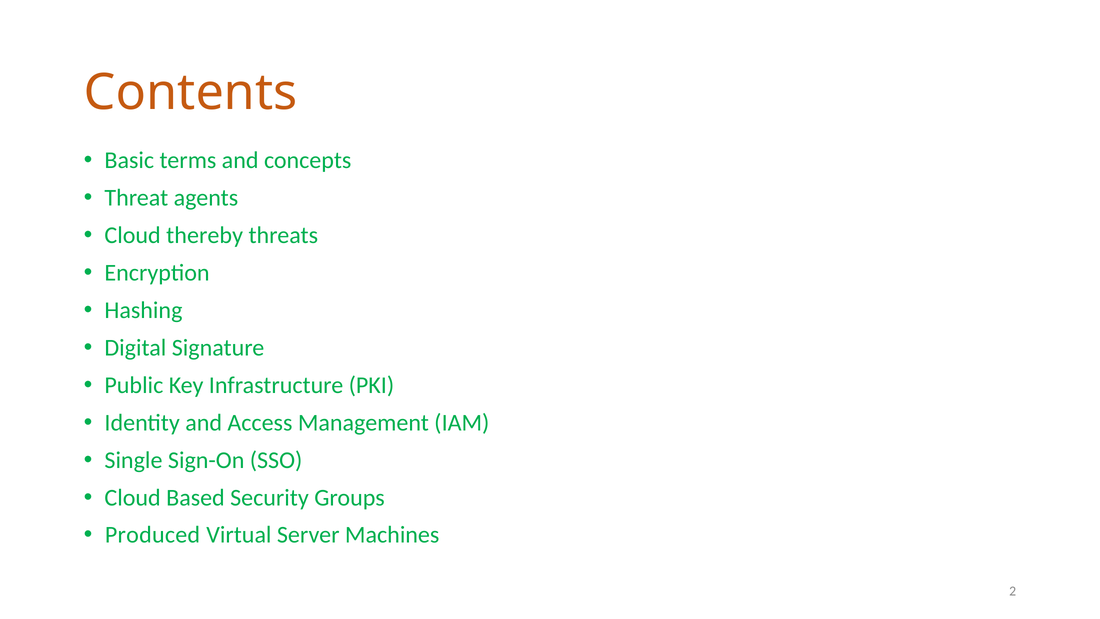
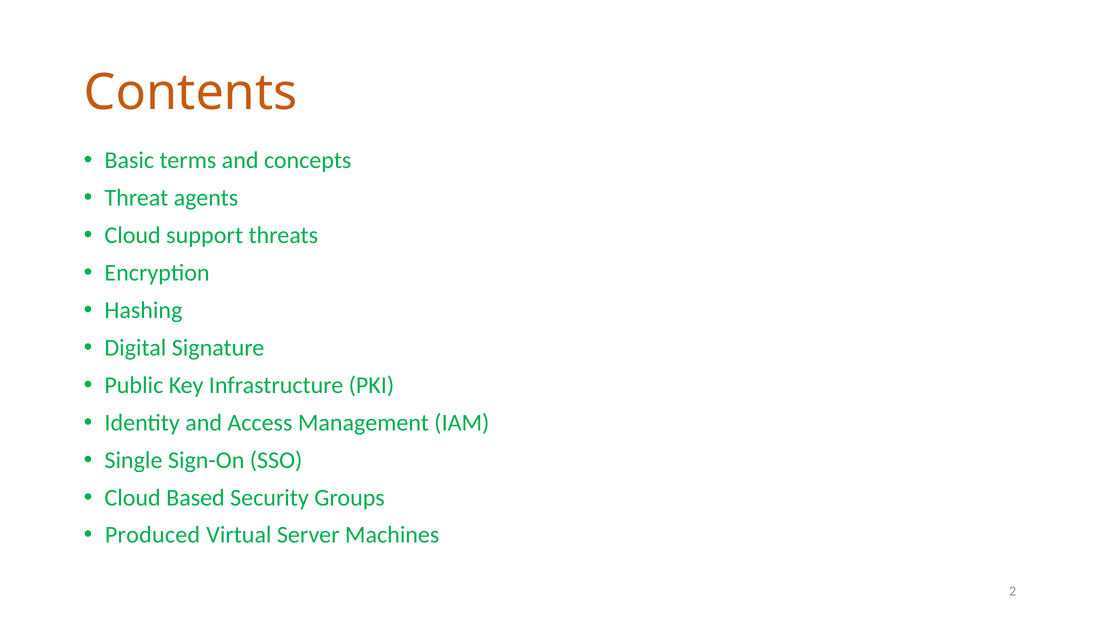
thereby: thereby -> support (205, 235)
